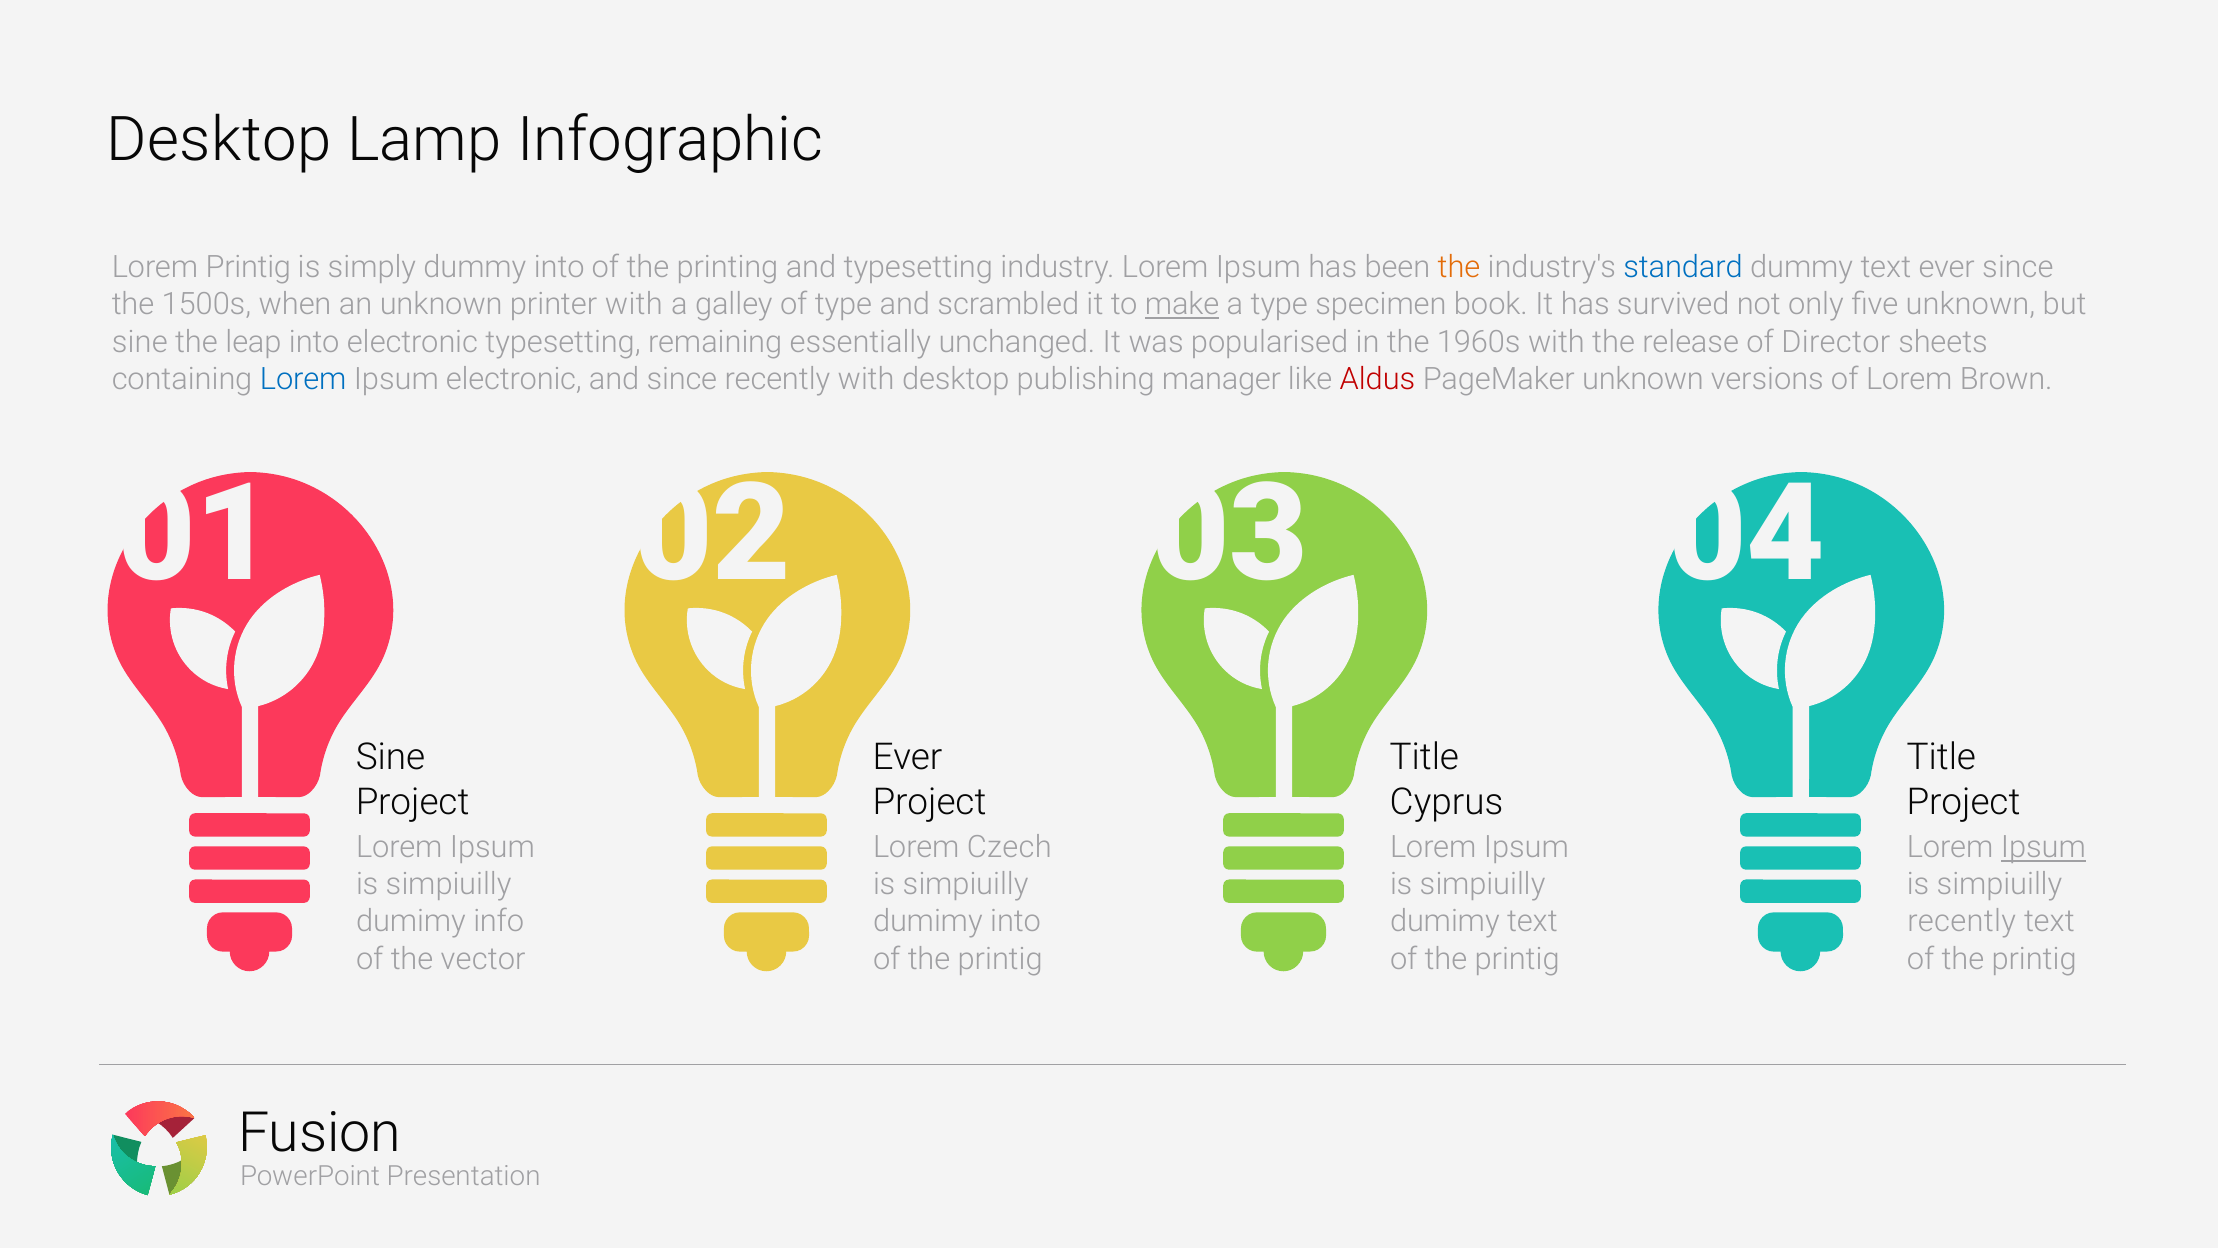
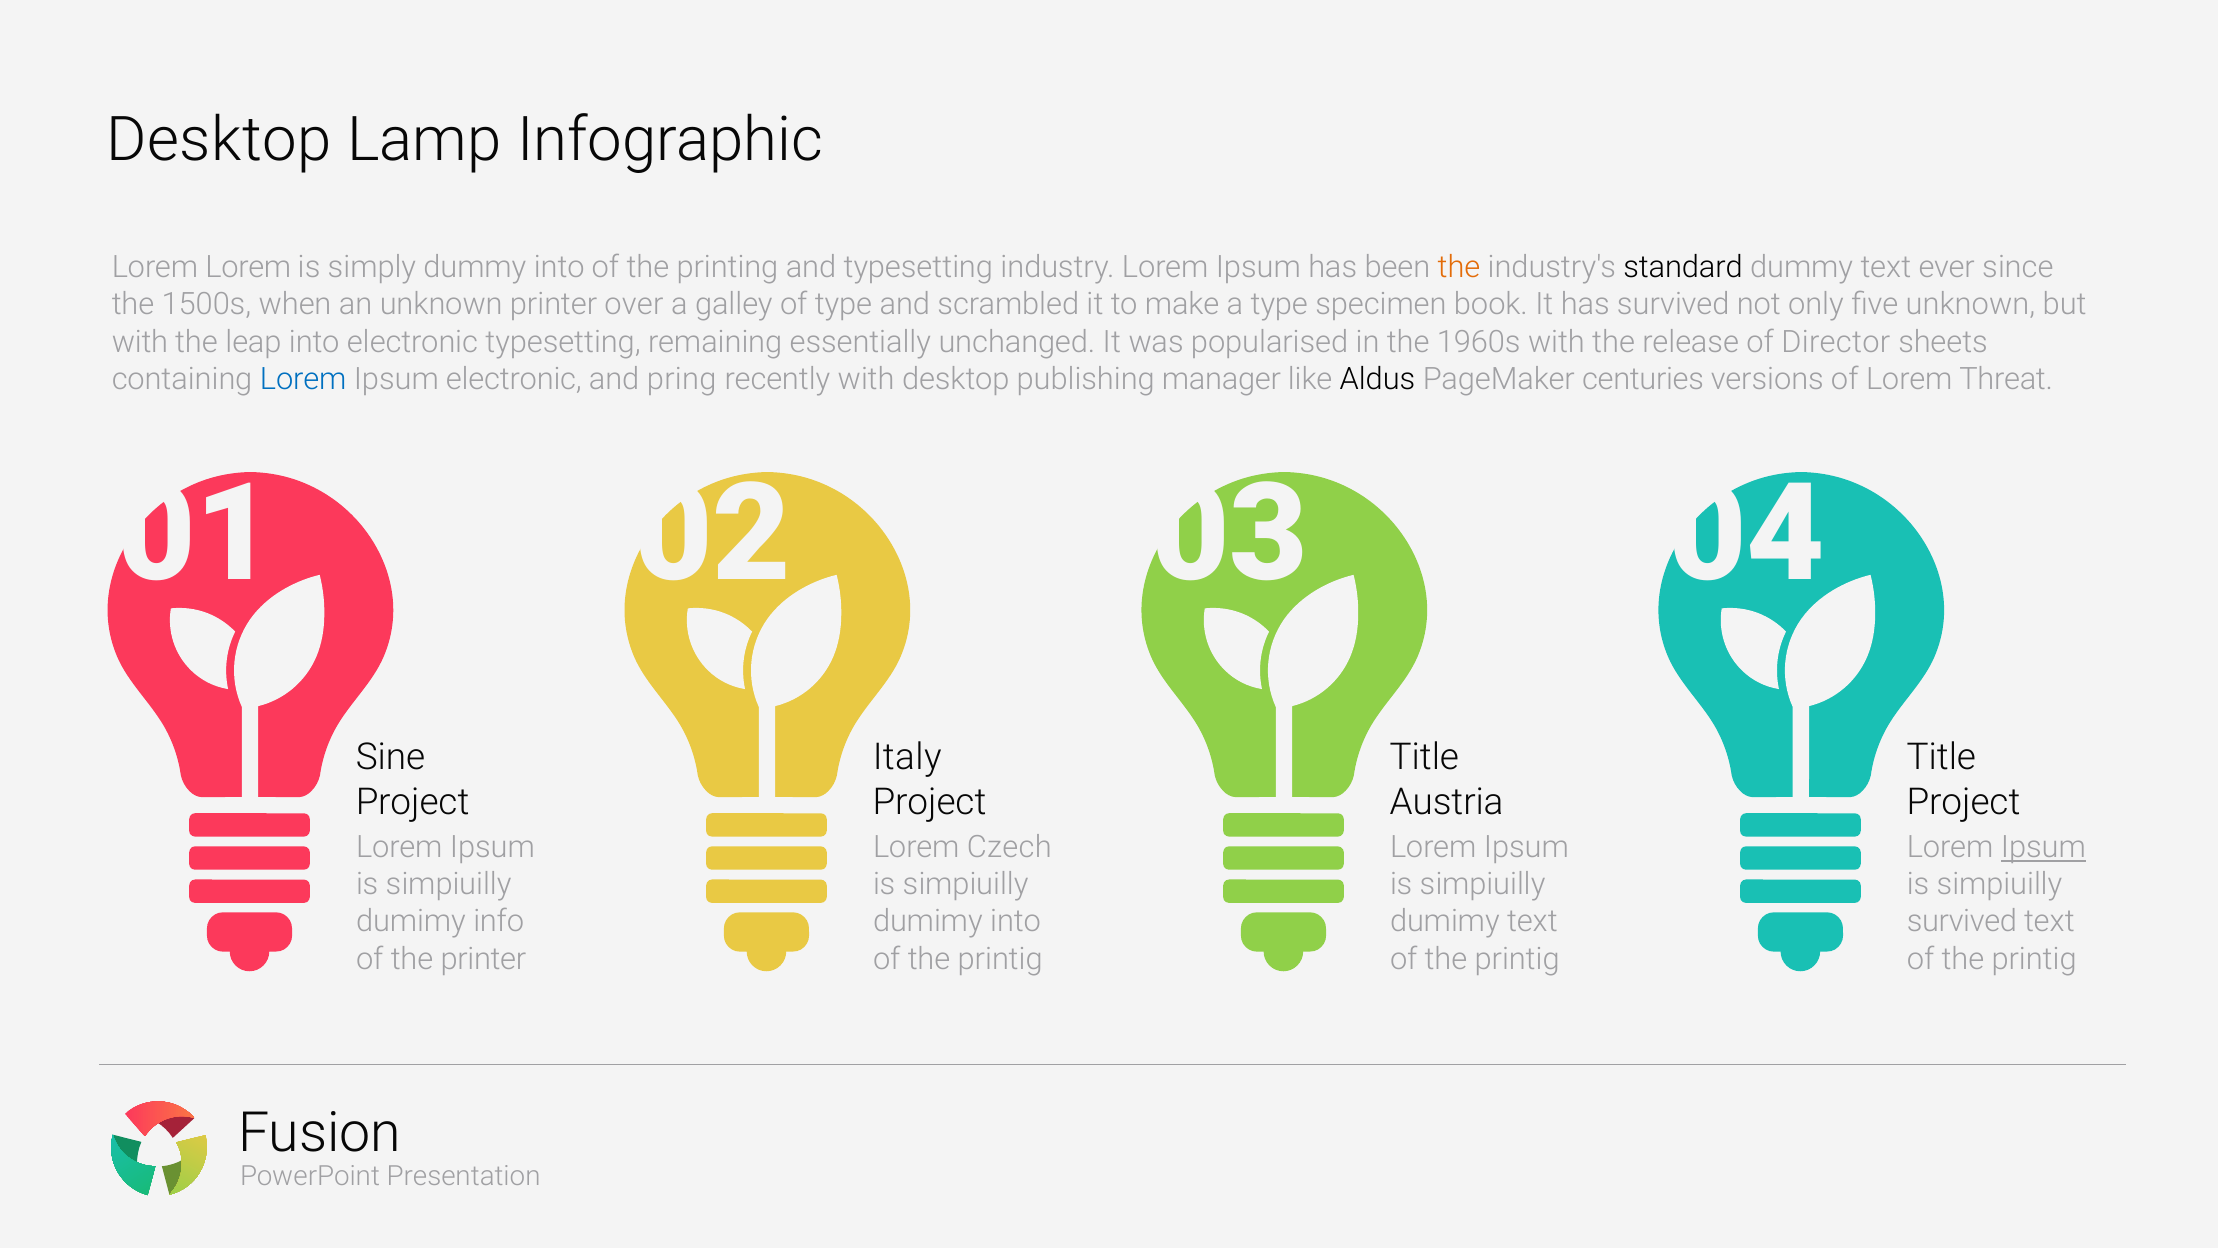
Lorem Printig: Printig -> Lorem (248, 268)
standard colour: blue -> black (1683, 268)
printer with: with -> over (634, 305)
make underline: present -> none (1182, 305)
sine: sine -> with (140, 342)
and since: since -> pring (682, 379)
Aldus colour: red -> black (1377, 379)
PageMaker unknown: unknown -> centuries (1643, 379)
Brown: Brown -> Threat (2006, 379)
Ever: Ever -> Italy (907, 757)
Cyprus: Cyprus -> Austria (1447, 802)
recently: recently -> survived (1962, 922)
the vector: vector -> printer (483, 959)
